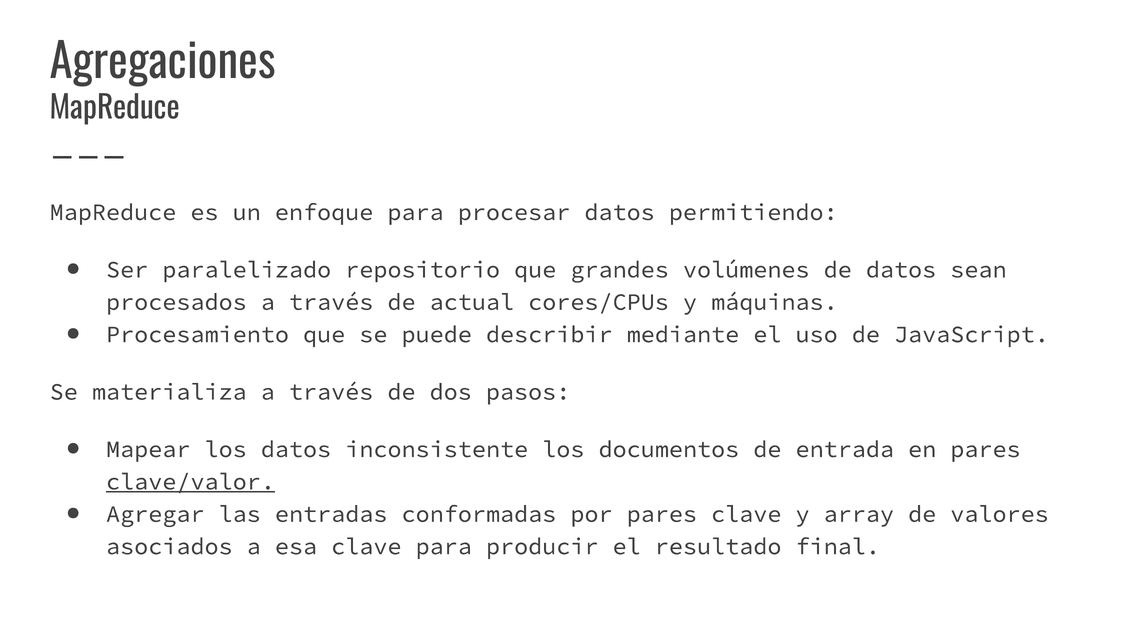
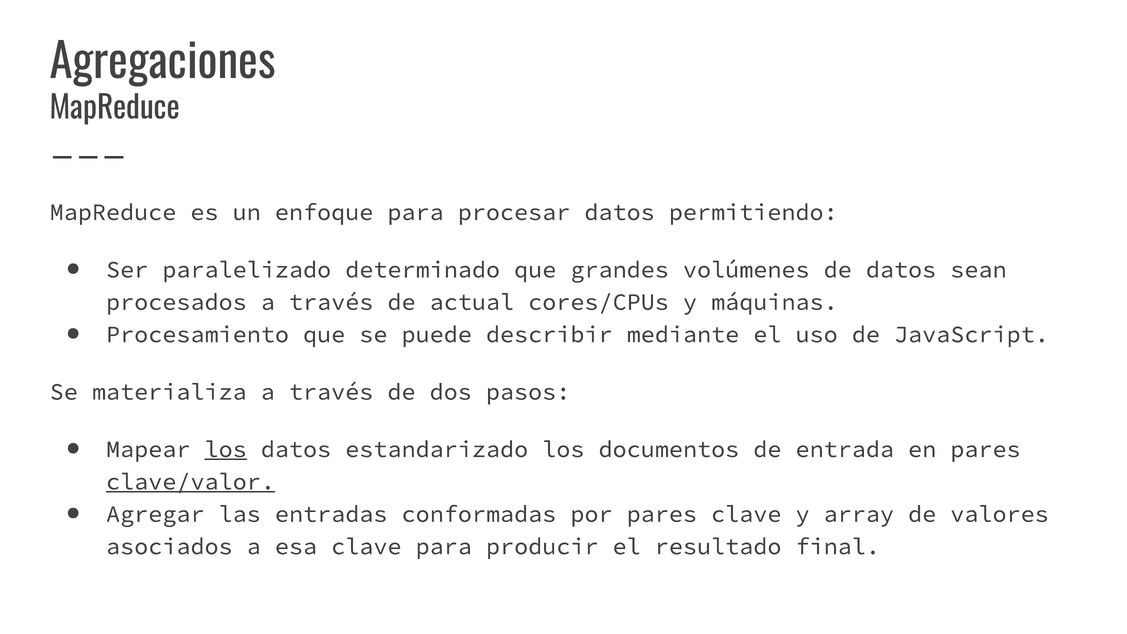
repositorio: repositorio -> determinado (423, 270)
los underline: none -> present (226, 449)
inconsistente: inconsistente -> estandarizado (437, 449)
